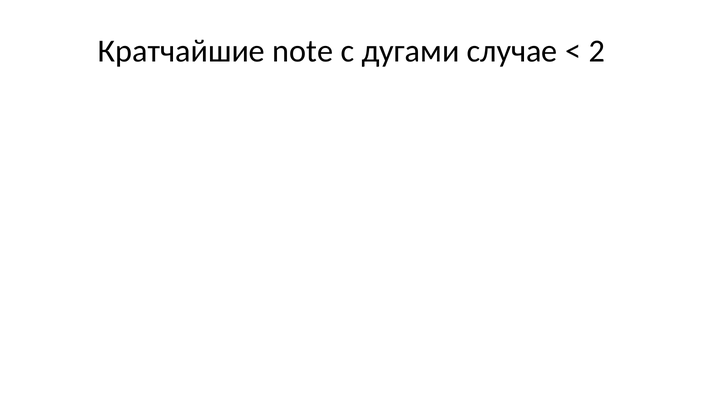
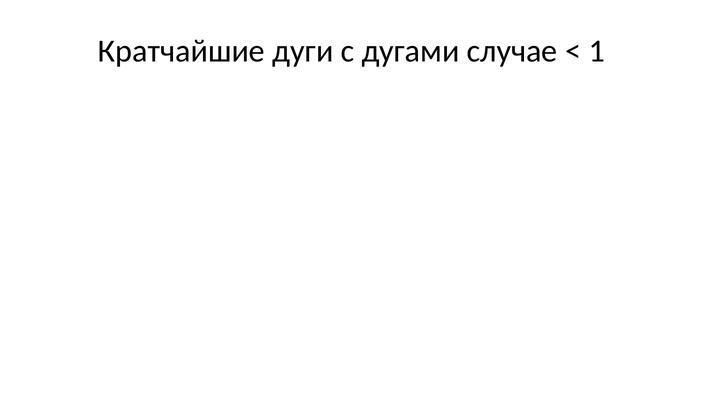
Кратчайшие note: note -> дуги (303, 51)
2: 2 -> 1 (597, 51)
